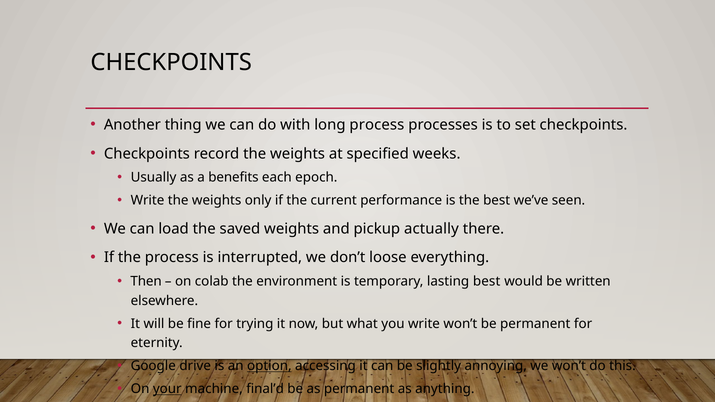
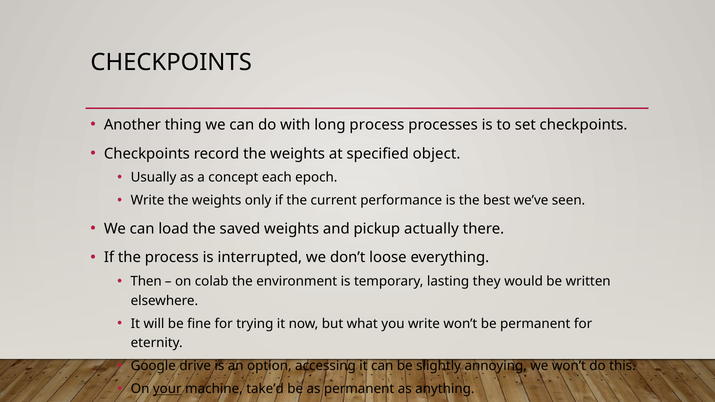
weeks: weeks -> object (437, 154)
benefits: benefits -> concept (233, 178)
lasting best: best -> they (487, 281)
option underline: present -> none (269, 366)
final’d: final’d -> take’d (265, 389)
